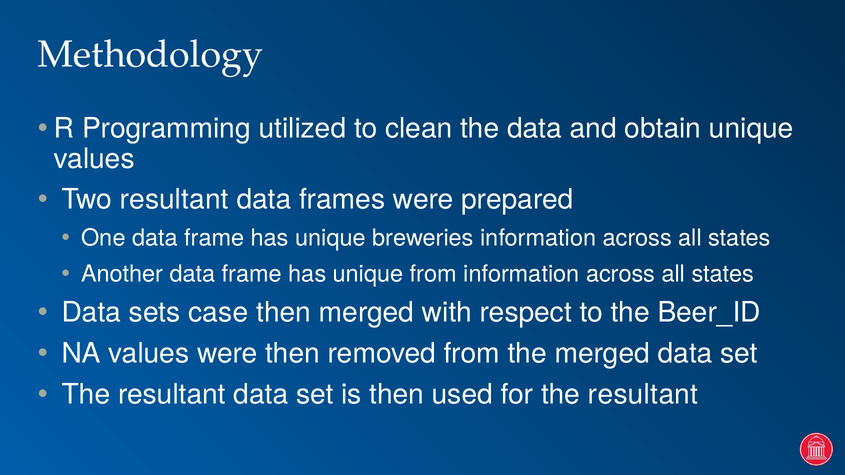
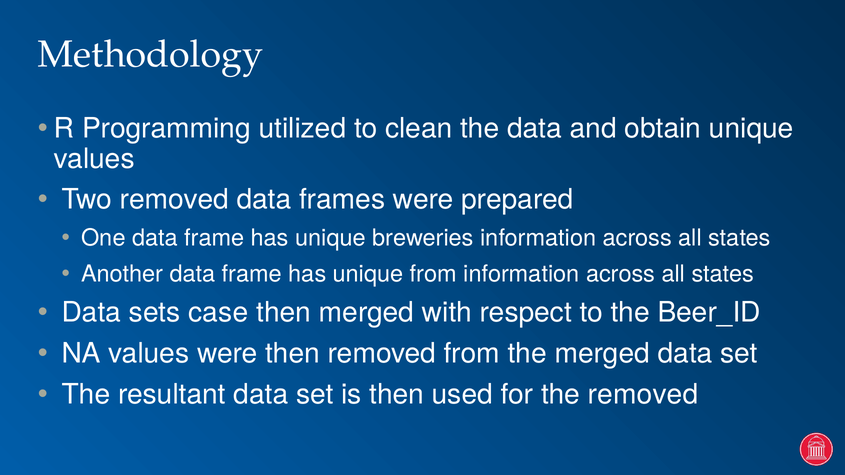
Two resultant: resultant -> removed (174, 200)
for the resultant: resultant -> removed (643, 395)
